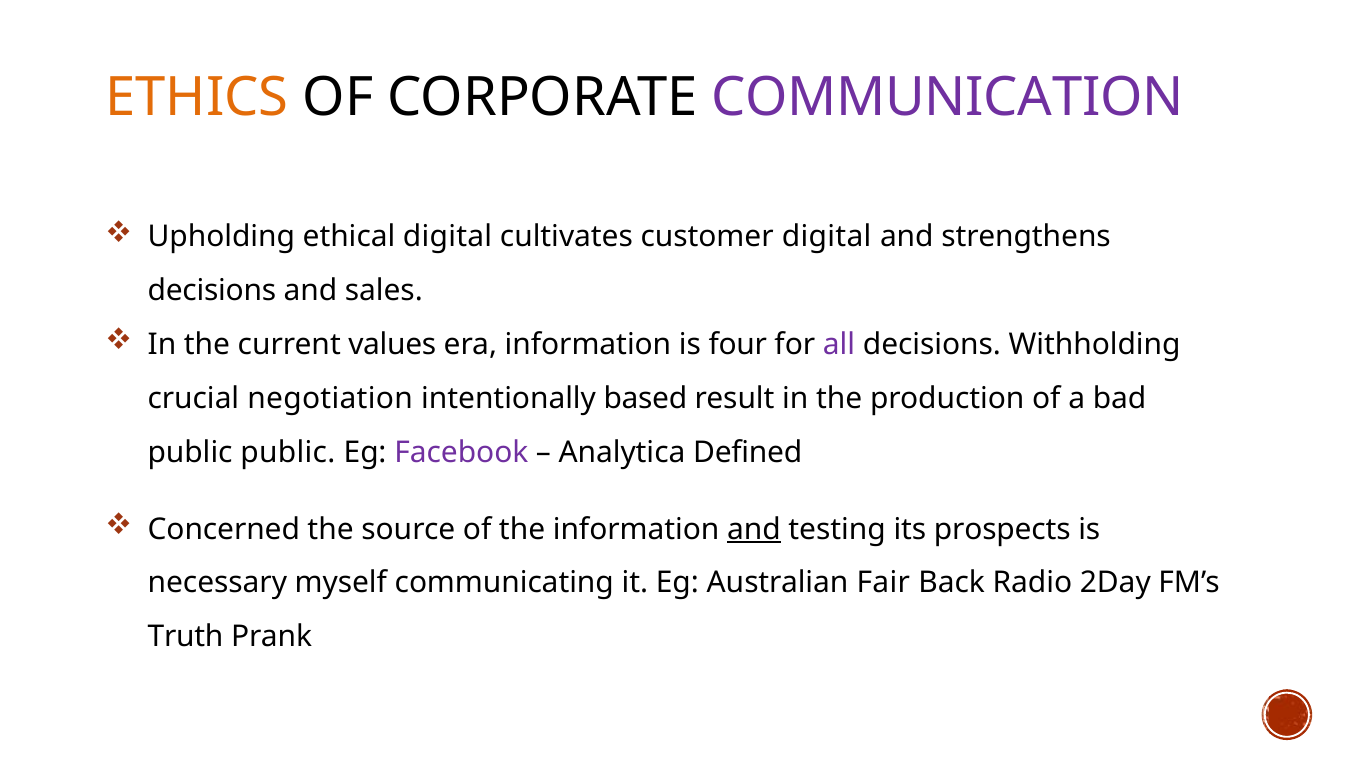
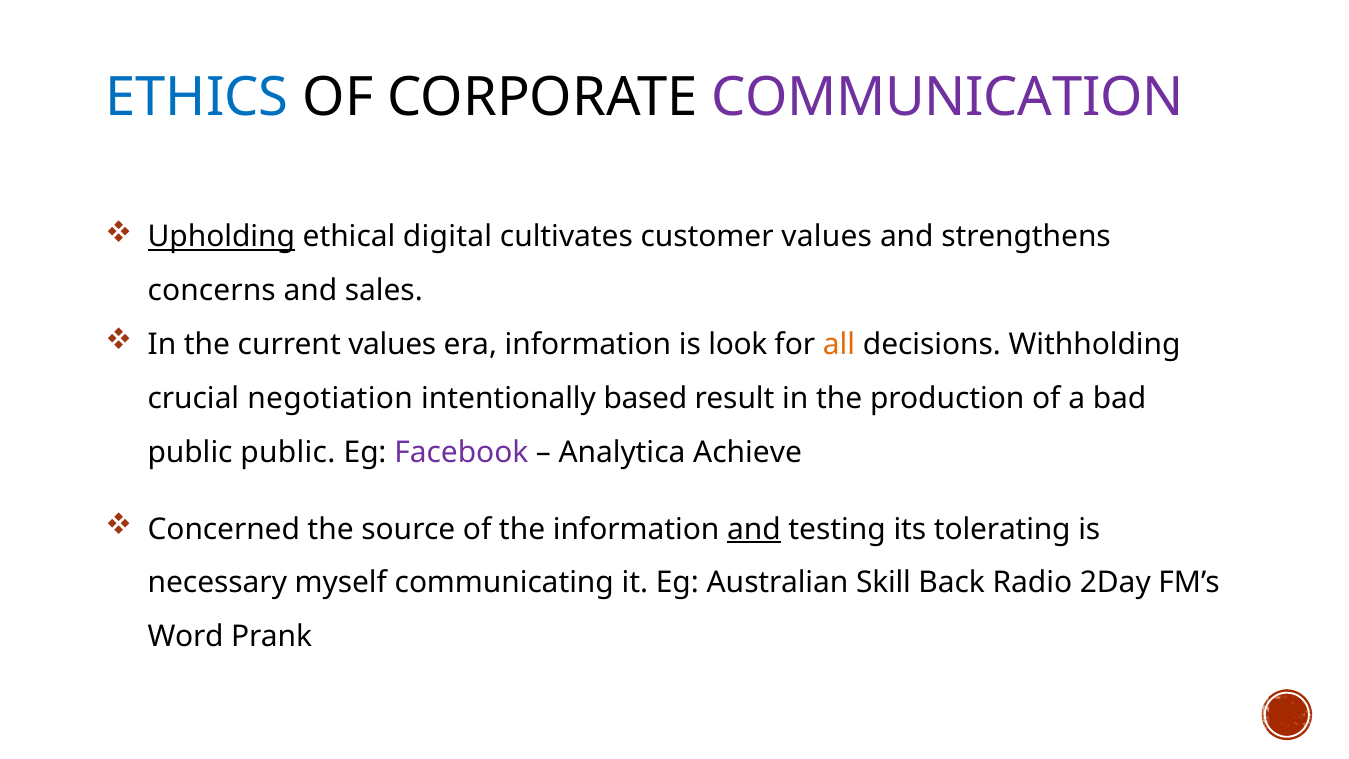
ETHICS colour: orange -> blue (197, 97)
Upholding underline: none -> present (221, 237)
customer digital: digital -> values (827, 237)
decisions: decisions -> concerns (212, 291)
four: four -> look (738, 345)
all colour: purple -> orange (839, 345)
Defined: Defined -> Achieve (748, 453)
prospects: prospects -> tolerating (1002, 529)
Fair: Fair -> Skill (883, 583)
Truth: Truth -> Word (186, 637)
